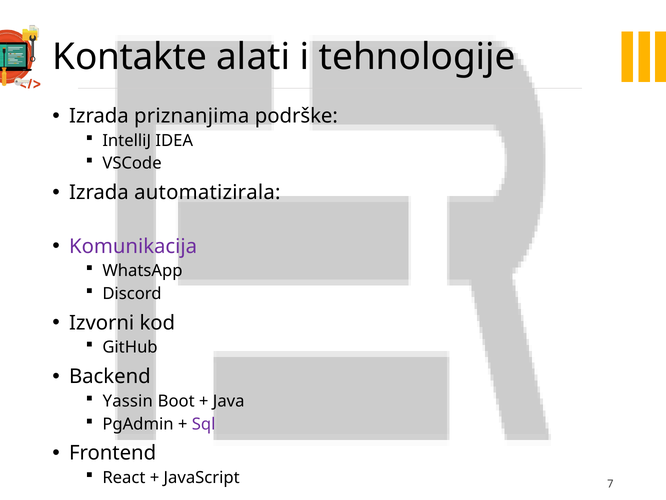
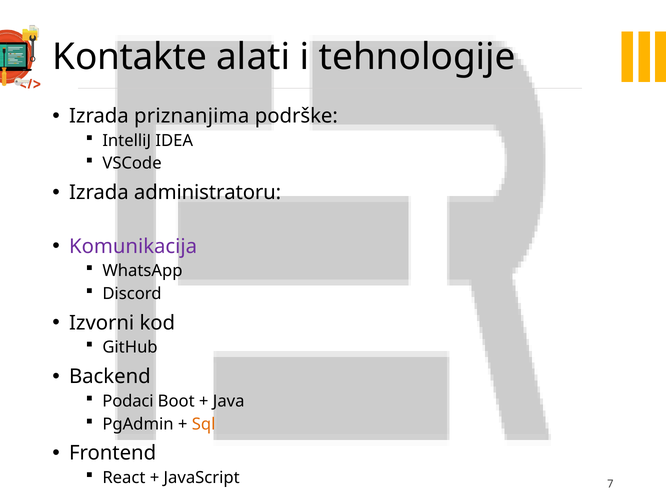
automatizirala: automatizirala -> administratoru (208, 192)
Yassin: Yassin -> Podaci (128, 401)
Sql colour: purple -> orange (204, 424)
